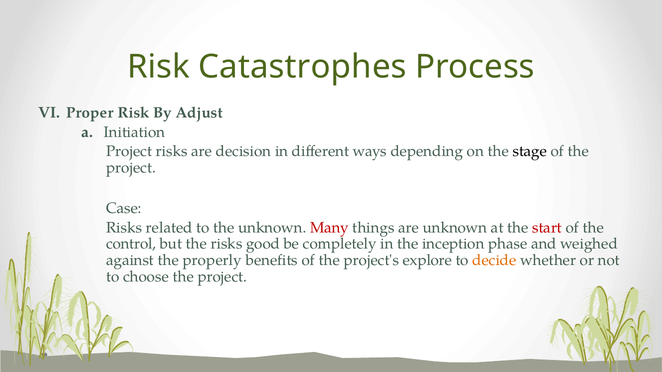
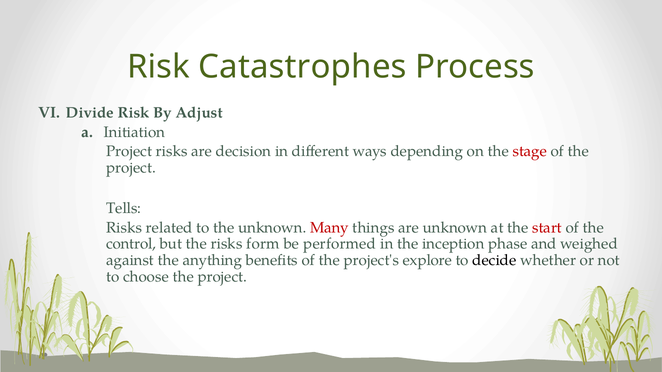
Proper: Proper -> Divide (90, 113)
stage colour: black -> red (530, 152)
Case: Case -> Tells (124, 209)
good: good -> form (263, 244)
completely: completely -> performed (340, 244)
properly: properly -> anything (212, 261)
decide colour: orange -> black (494, 261)
